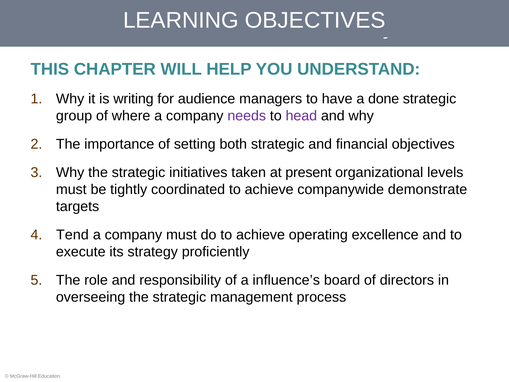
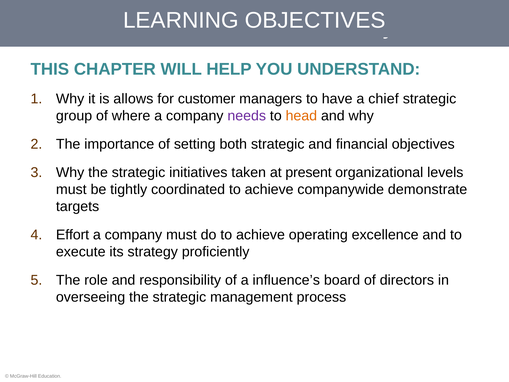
writing: writing -> allows (133, 99)
audience: audience -> customer (207, 99)
done: done -> chief (383, 99)
head colour: purple -> orange (301, 116)
Tend: Tend -> Effort (73, 235)
